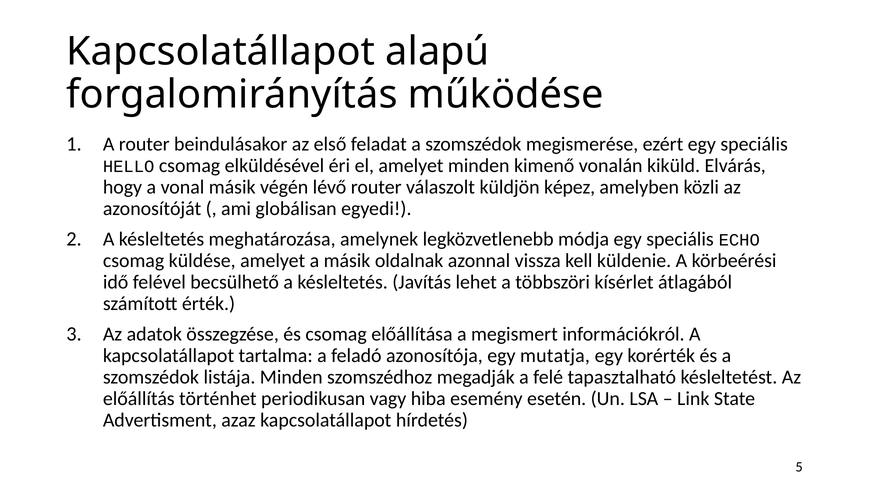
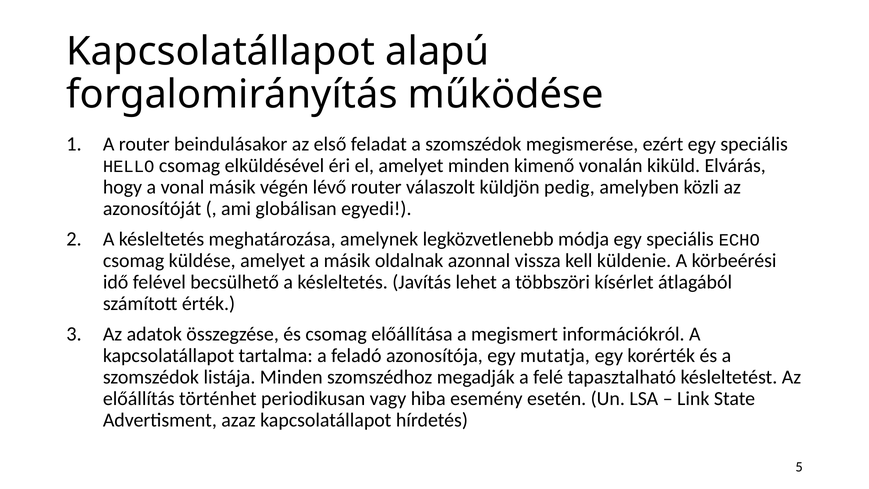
képez: képez -> pedig (569, 187)
